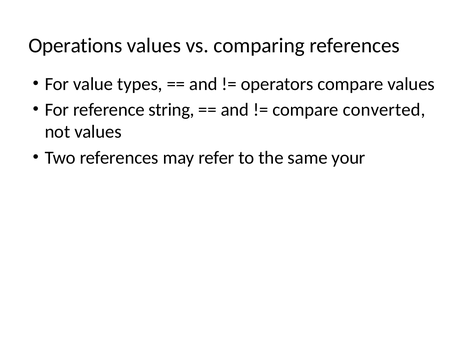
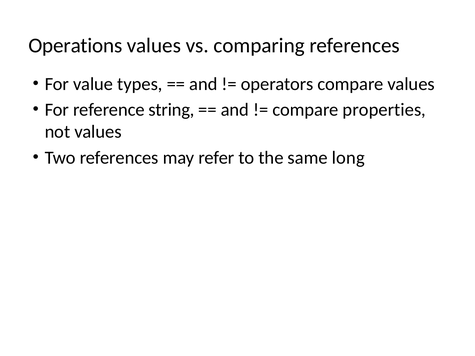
converted: converted -> properties (384, 110)
your: your -> long (348, 158)
